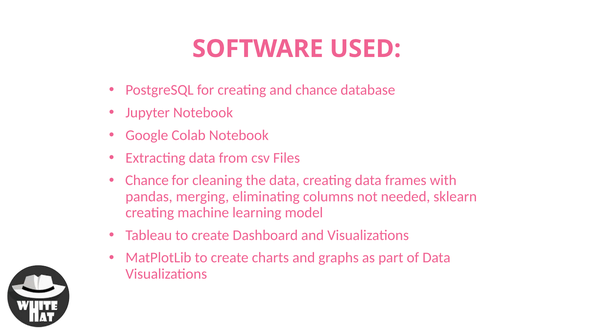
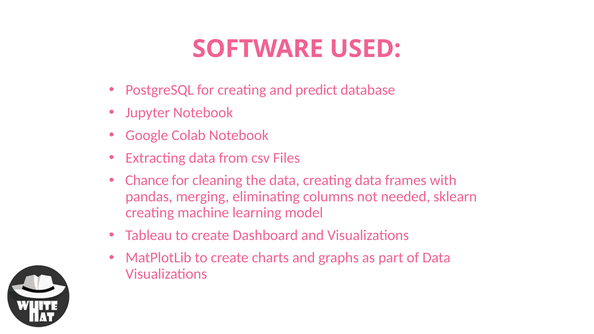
and chance: chance -> predict (316, 90)
